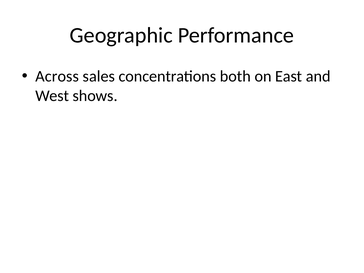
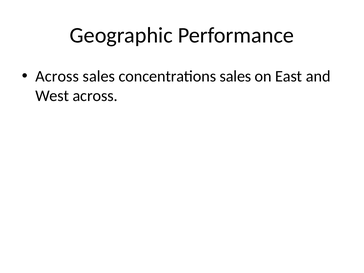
concentrations both: both -> sales (235, 76)
West shows: shows -> across (95, 96)
